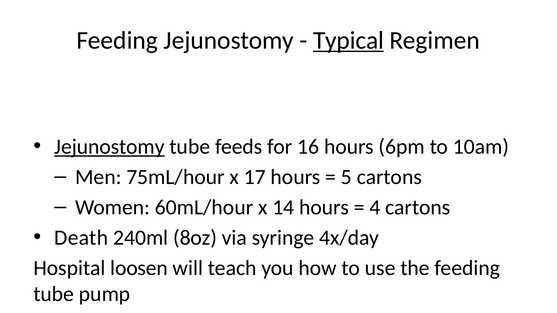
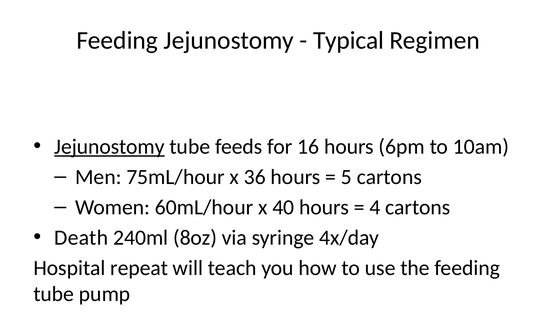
Typical underline: present -> none (348, 40)
17: 17 -> 36 (255, 177)
14: 14 -> 40 (283, 207)
loosen: loosen -> repeat (139, 268)
